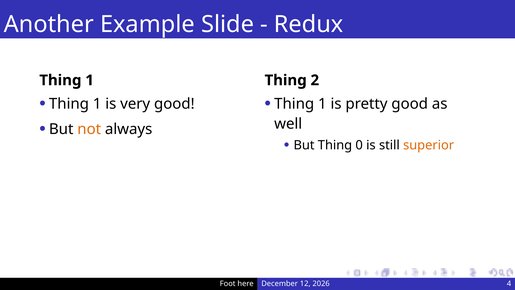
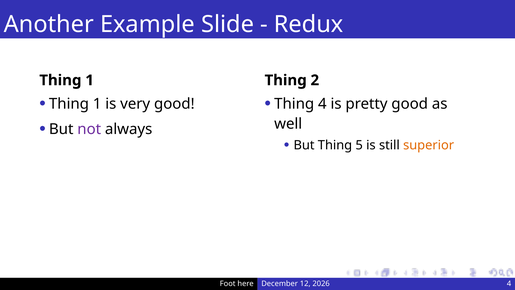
1: 1 -> 4 (322, 104)
not colour: orange -> purple (89, 129)
0: 0 -> 5 (359, 145)
